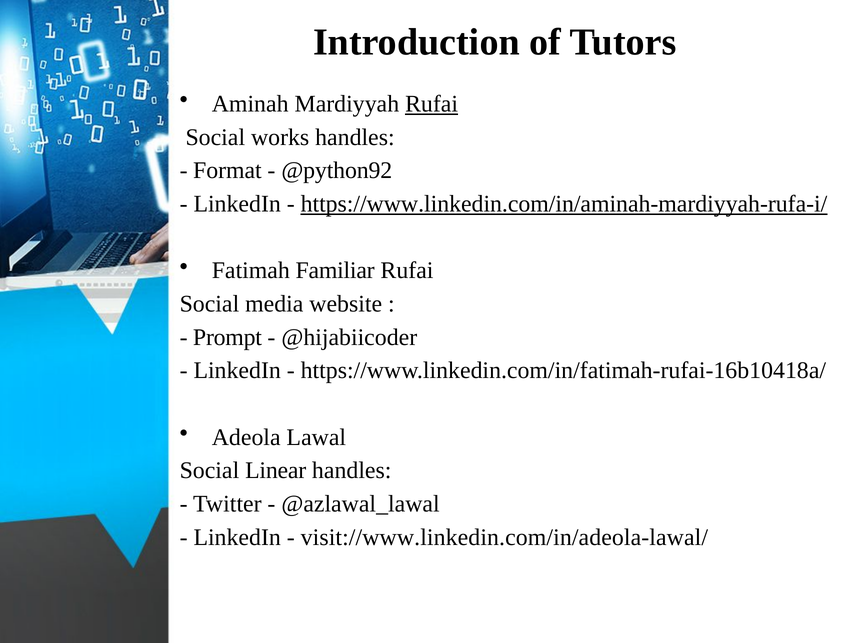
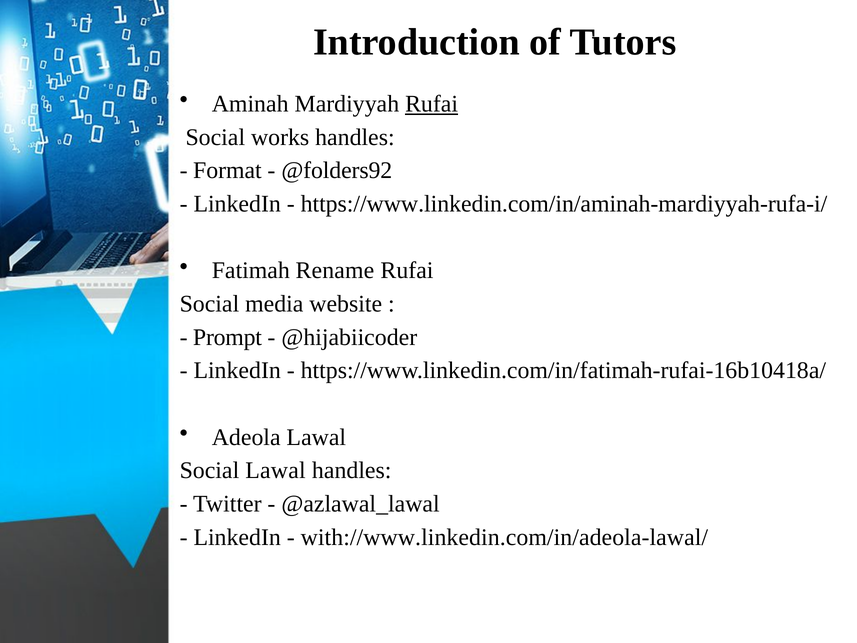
@python92: @python92 -> @folders92 (337, 170)
https://www.linkedin.com/in/aminah-mardiyyah-rufa-i/ underline: present -> none (564, 204)
Familiar: Familiar -> Rename (335, 270)
Social Linear: Linear -> Lawal (275, 470)
visit://www.linkedin.com/in/adeola-lawal/: visit://www.linkedin.com/in/adeola-lawal/ -> with://www.linkedin.com/in/adeola-lawal/ (504, 537)
